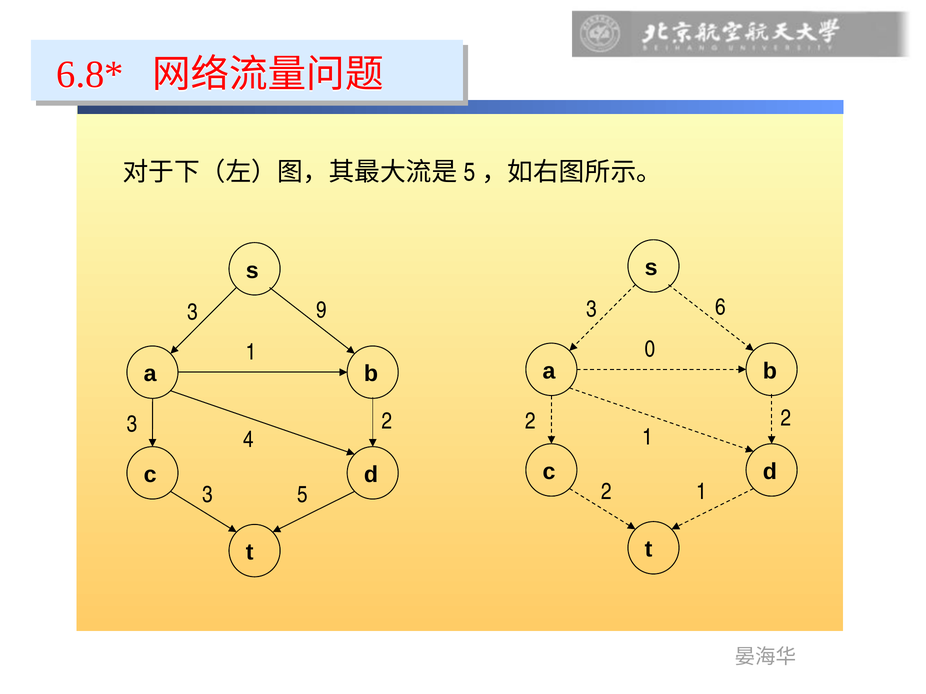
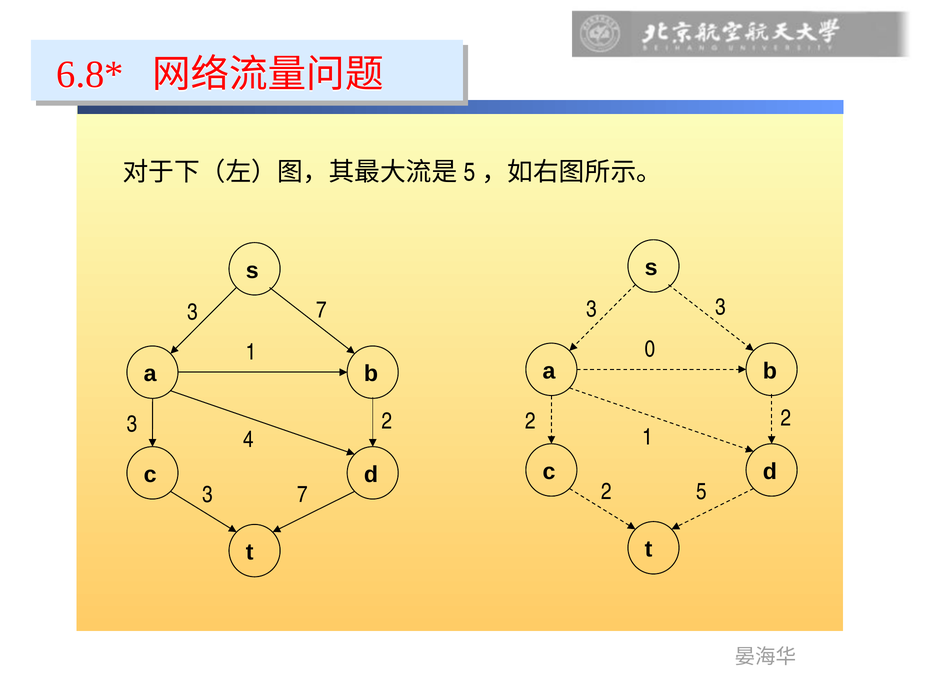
3 6: 6 -> 3 (720, 307)
9: 9 -> 7 (321, 310)
1: 1 -> 5 (702, 492)
5: 5 -> 7 (303, 495)
